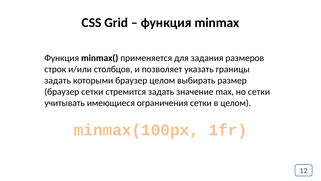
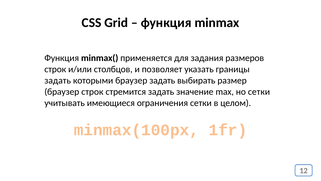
браузер целом: целом -> задать (162, 80)
браузер сетки: сетки -> строк (92, 92)
